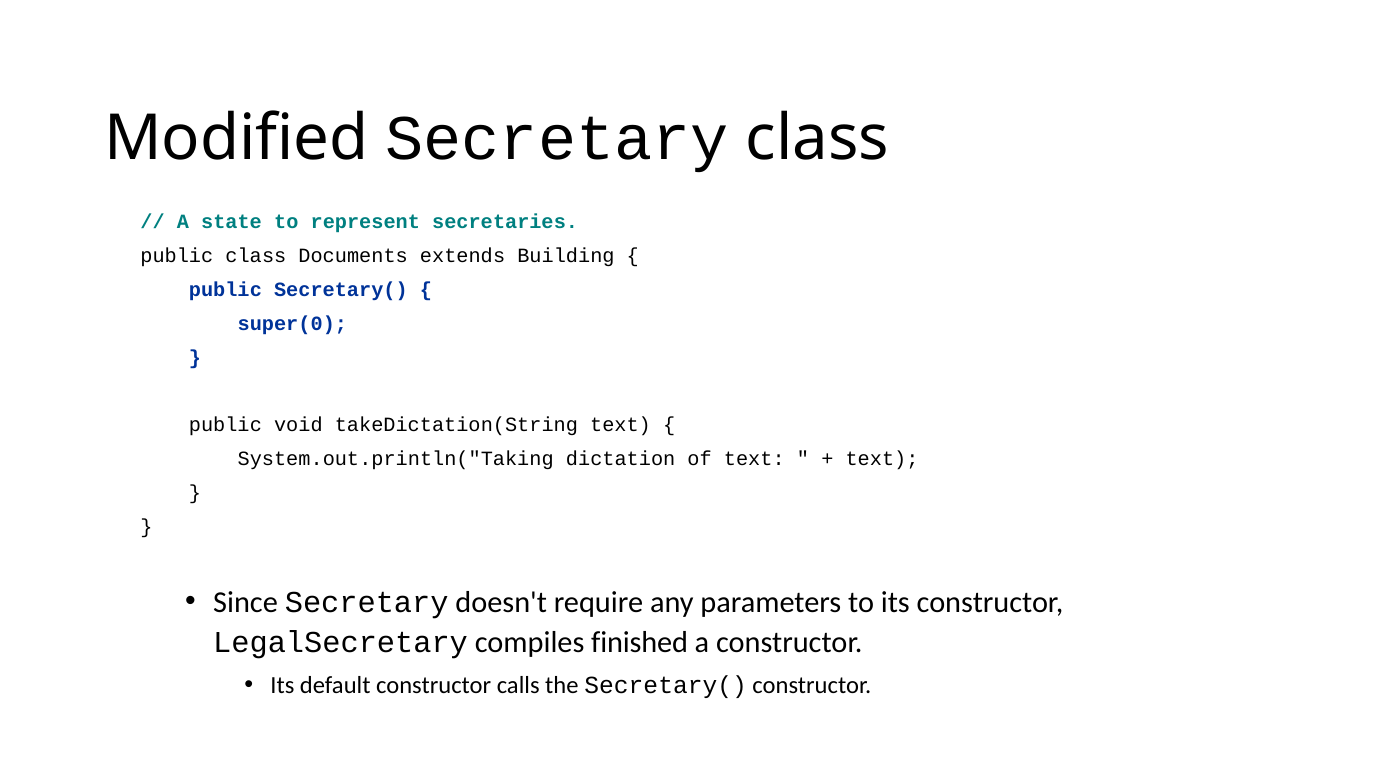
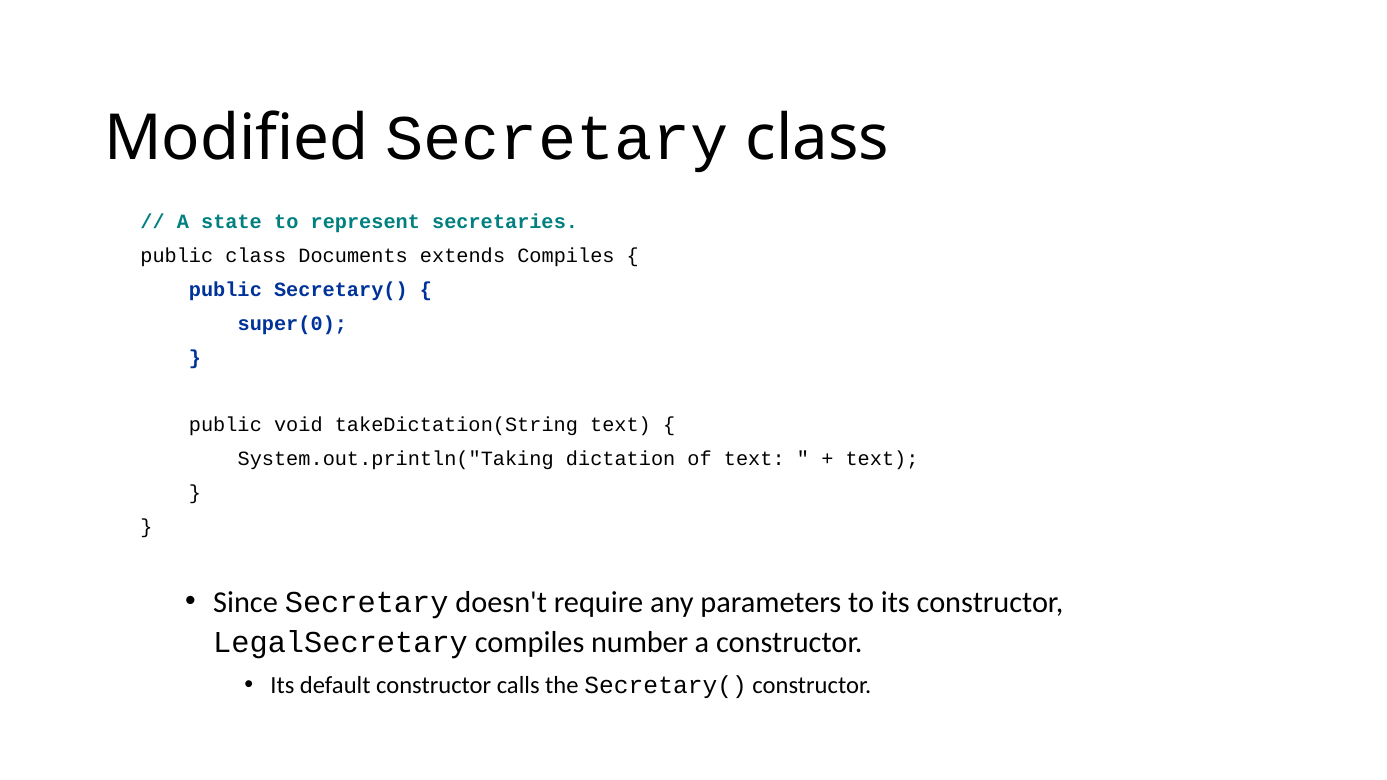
extends Building: Building -> Compiles (566, 256)
finished: finished -> number (640, 643)
